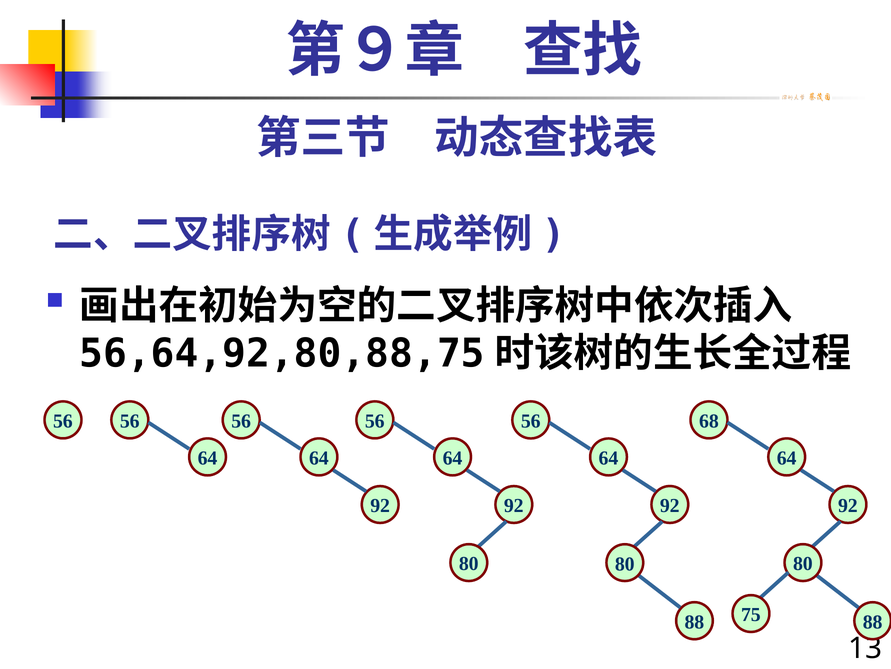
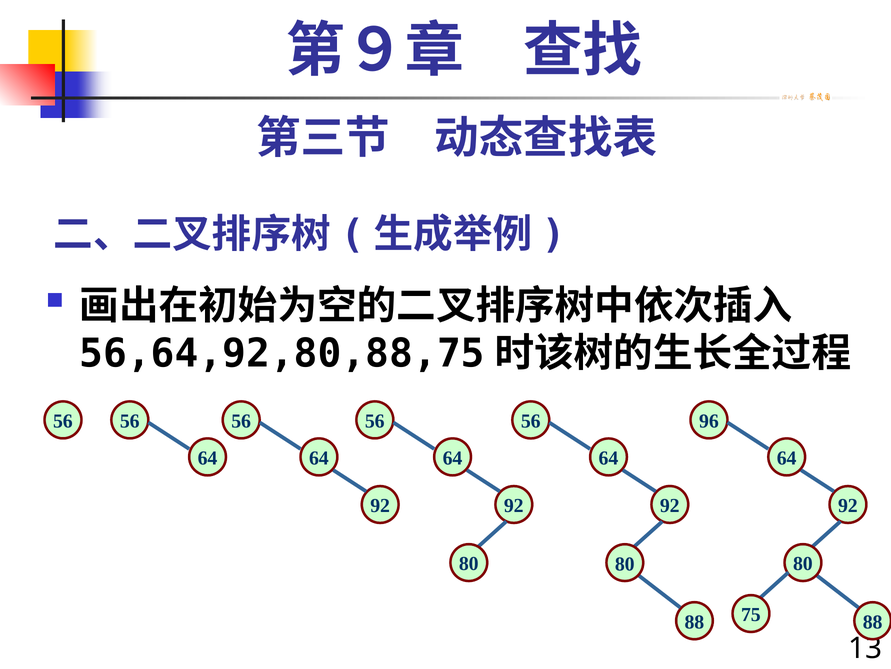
68: 68 -> 96 (709, 421)
